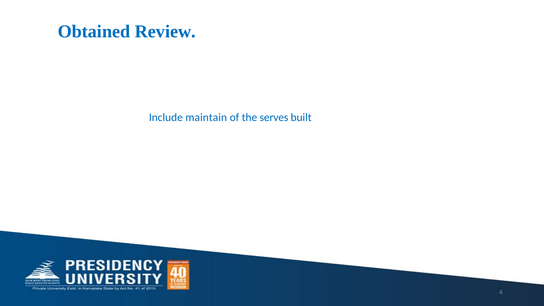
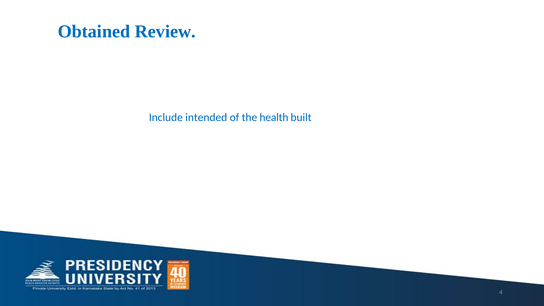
maintain: maintain -> intended (206, 117)
serves: serves -> health (274, 117)
